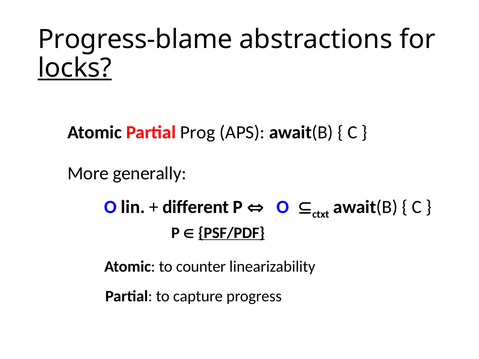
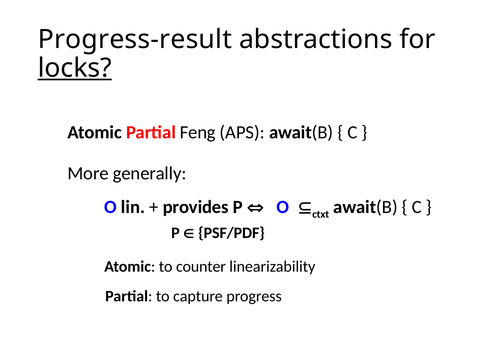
Progress-blame: Progress-blame -> Progress-result (135, 39)
Prog: Prog -> Feng (198, 132)
different: different -> provides (196, 207)
PSF/PDF underline: present -> none (231, 233)
